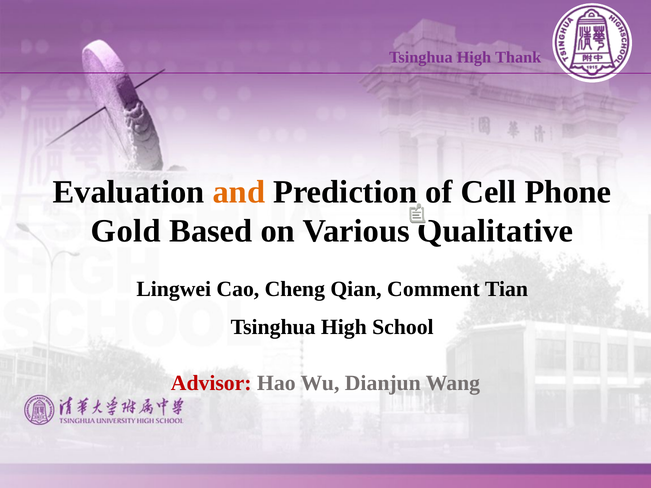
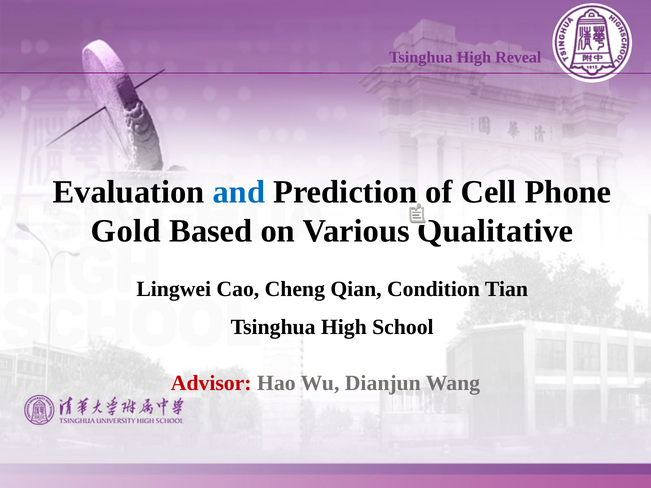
Thank: Thank -> Reveal (518, 58)
and colour: orange -> blue (239, 192)
Comment: Comment -> Condition (433, 289)
